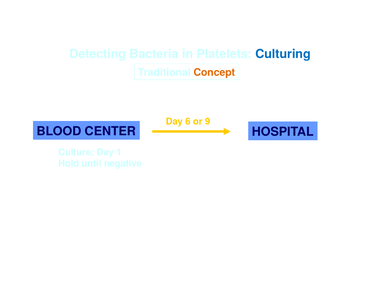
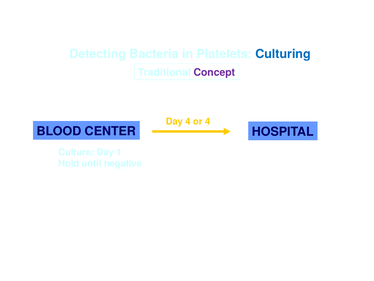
Concept colour: orange -> purple (214, 72)
Day 6: 6 -> 4 (188, 121)
or 9: 9 -> 4 (208, 121)
